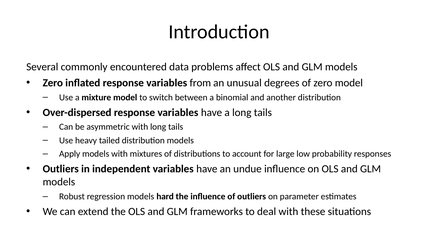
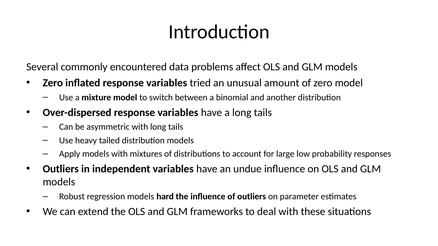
from: from -> tried (200, 83)
degrees: degrees -> amount (282, 83)
